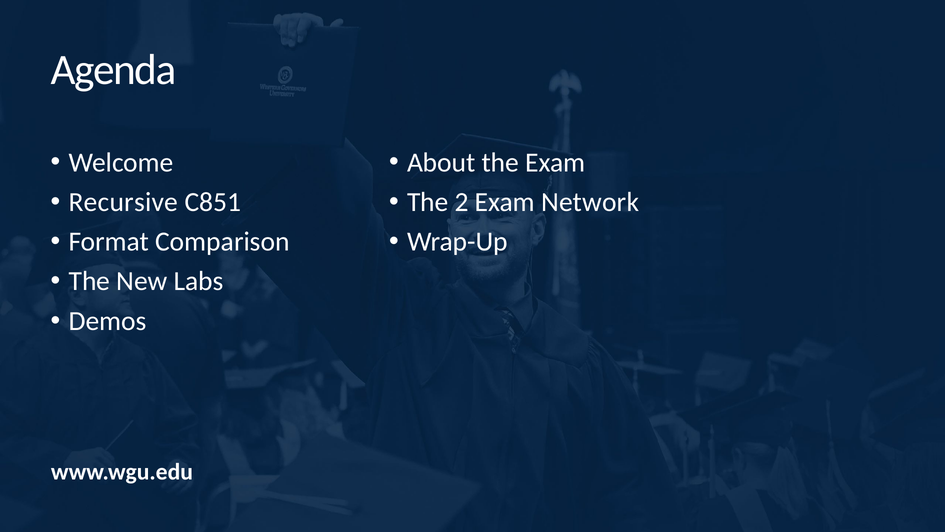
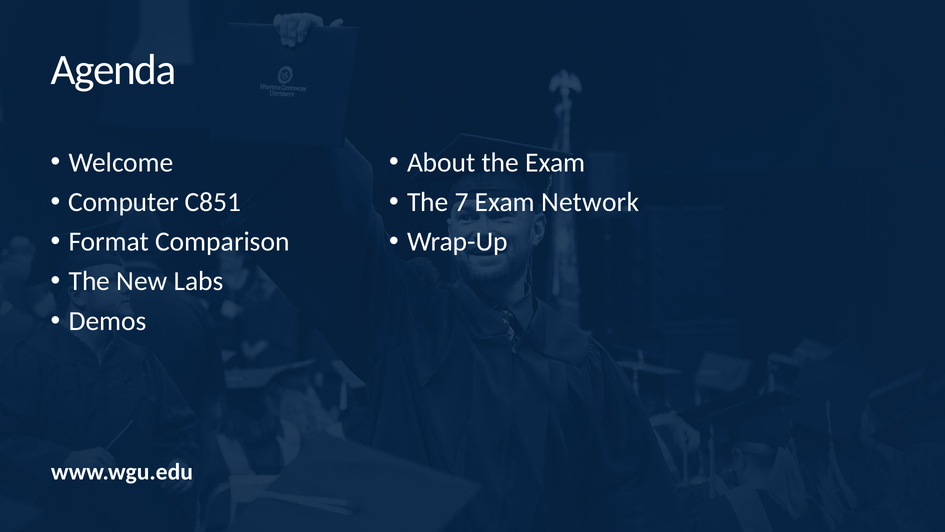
Recursive: Recursive -> Computer (124, 202)
2: 2 -> 7 (462, 202)
